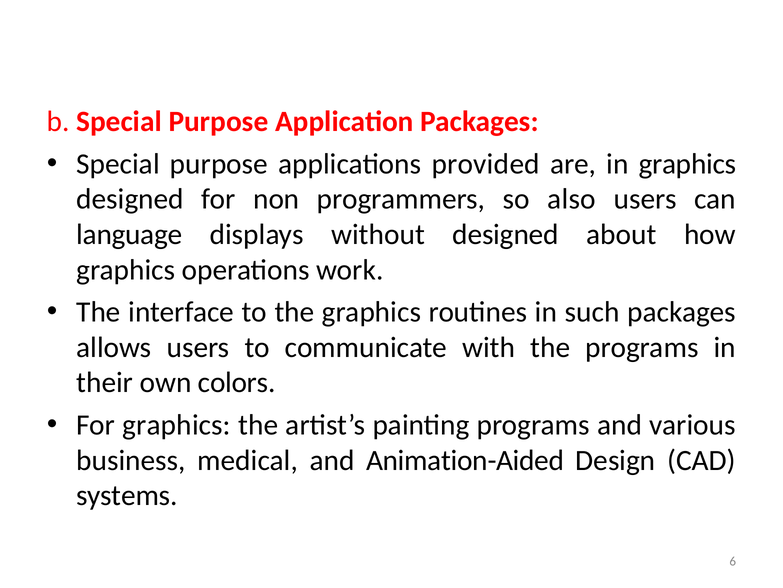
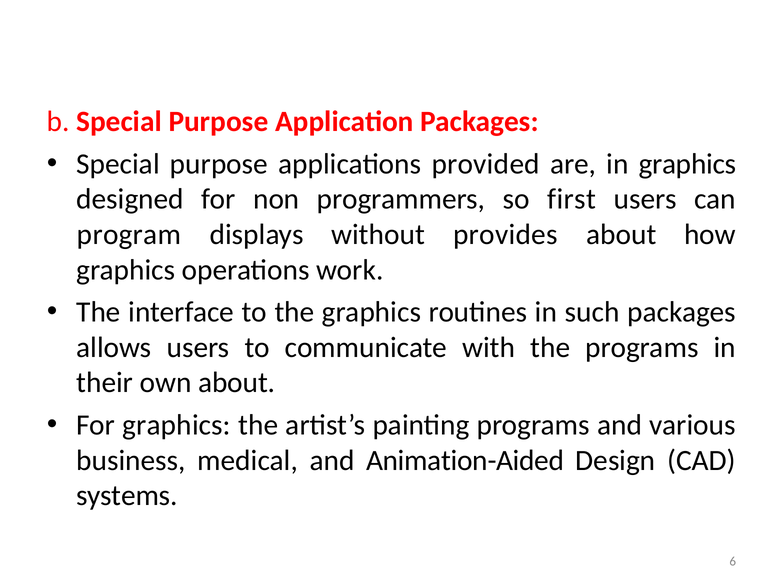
also: also -> first (572, 199)
language: language -> program (129, 234)
without designed: designed -> provides (505, 234)
own colors: colors -> about (237, 382)
